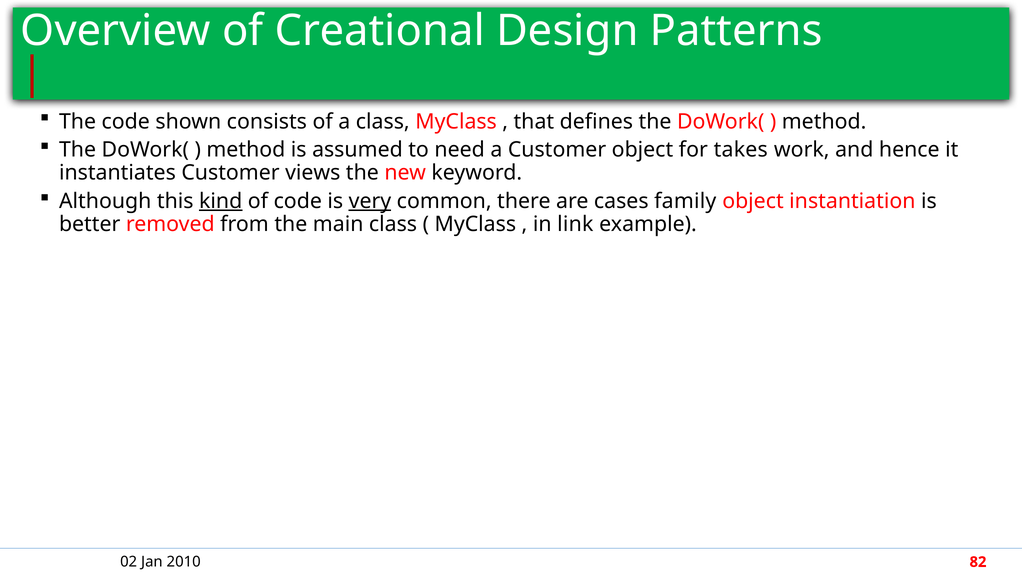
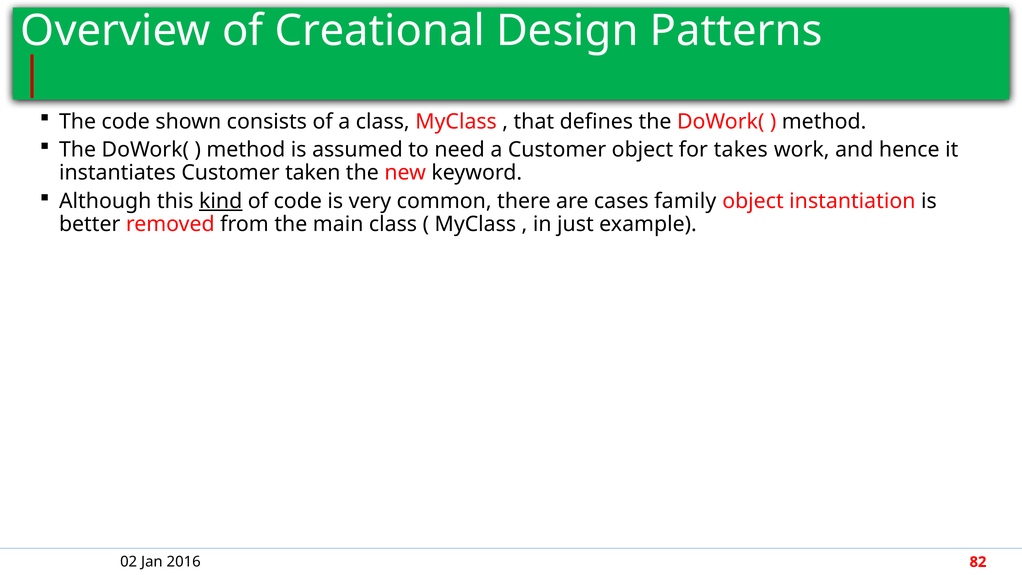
views: views -> taken (313, 173)
very underline: present -> none (370, 201)
link: link -> just (575, 224)
2010: 2010 -> 2016 (184, 562)
